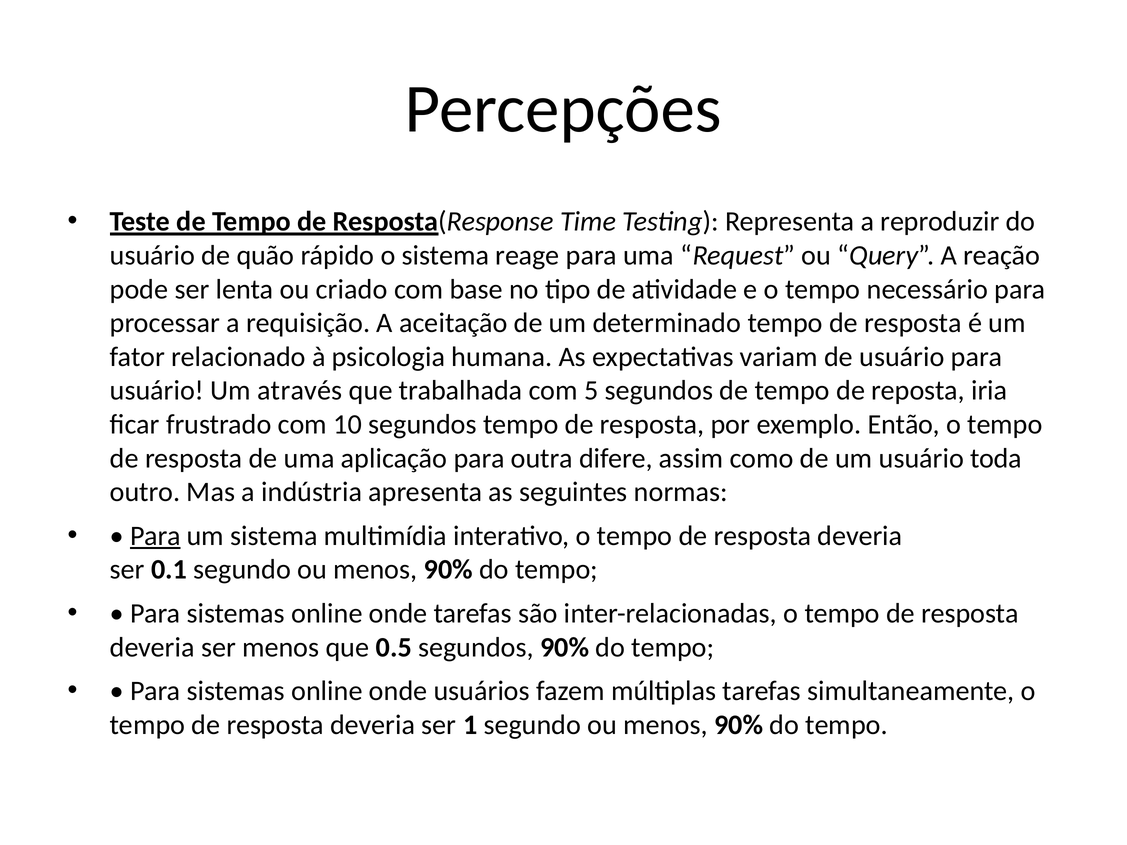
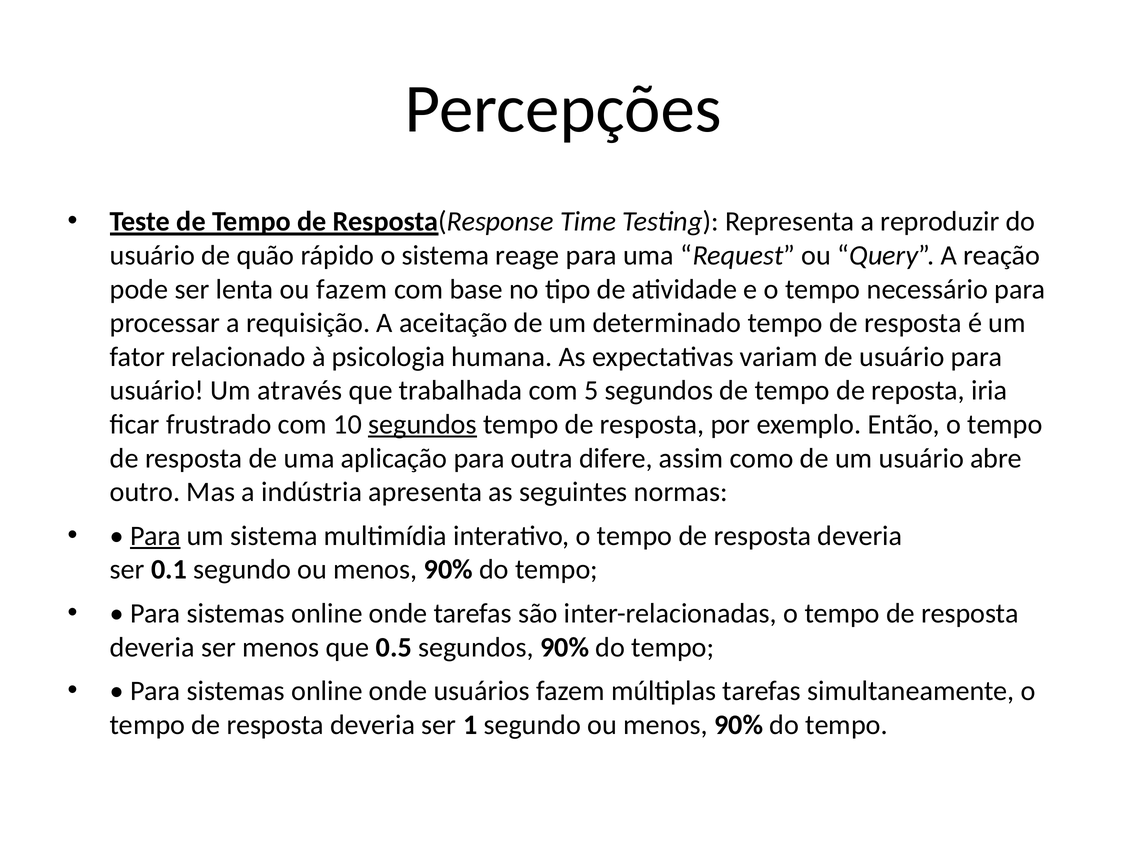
ou criado: criado -> fazem (352, 289)
segundos underline: none -> present (423, 425)
toda: toda -> abre (996, 458)
